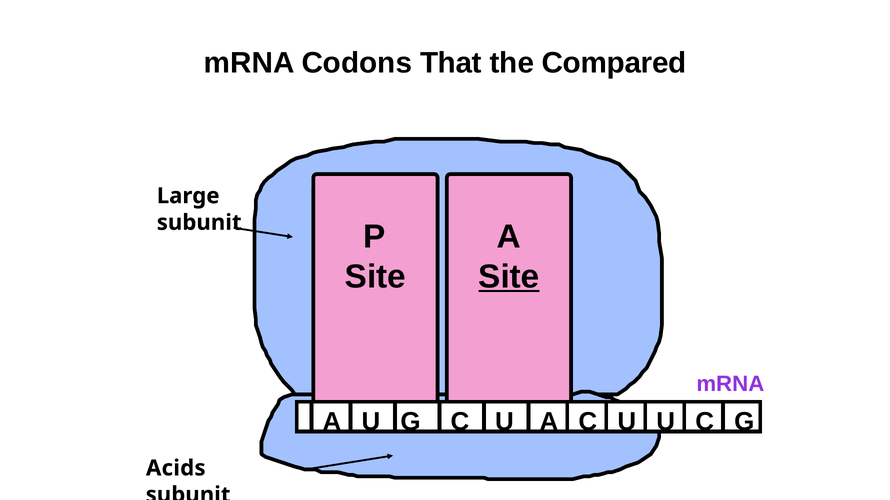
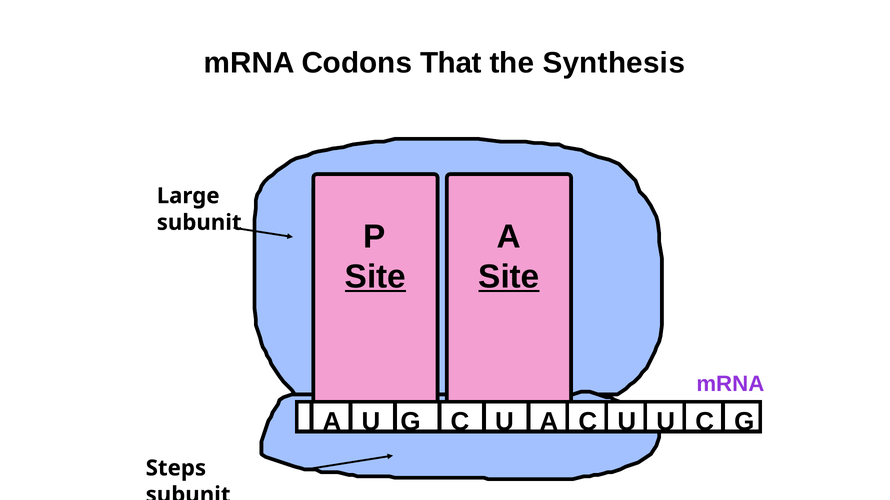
Compared: Compared -> Synthesis (614, 63)
Site underline: none -> present (375, 277)
Acids: Acids -> Steps (176, 469)
